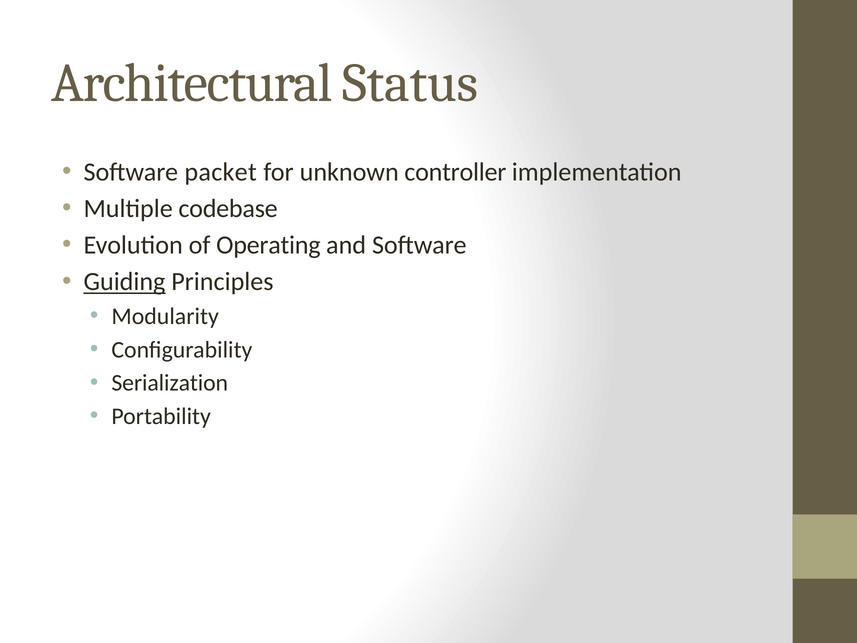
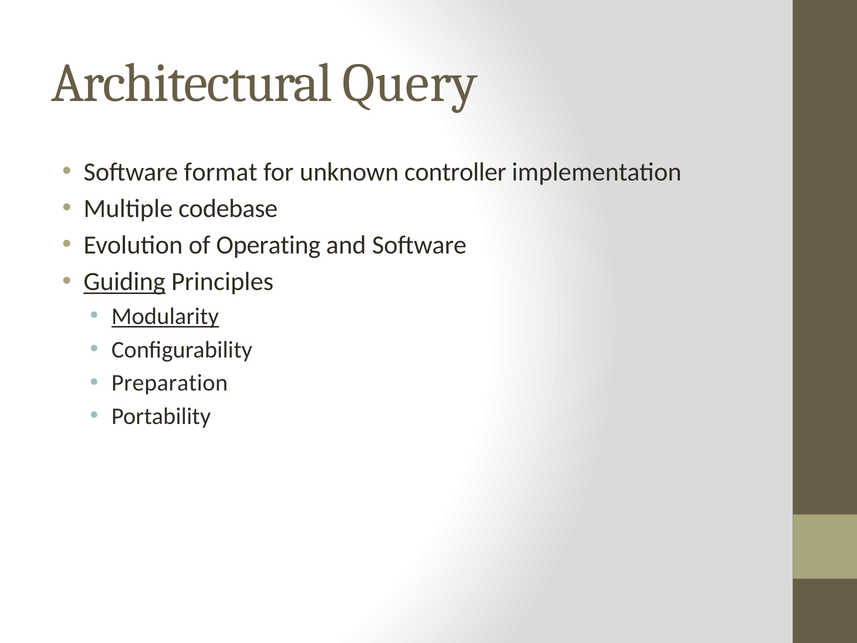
Status: Status -> Query (410, 83)
packet: packet -> format (221, 172)
Modularity underline: none -> present (165, 316)
Serialization: Serialization -> Preparation (170, 383)
